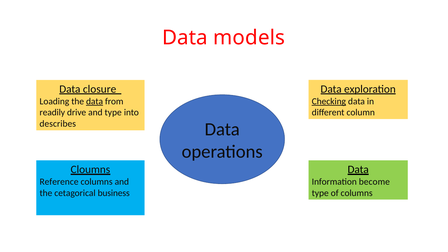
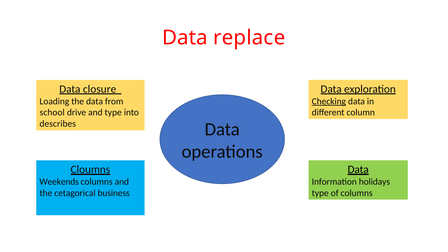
models: models -> replace (249, 38)
data underline: present -> none (95, 101)
readily: readily -> school (52, 112)
Reference: Reference -> Weekends (59, 182)
become: become -> holidays (374, 182)
